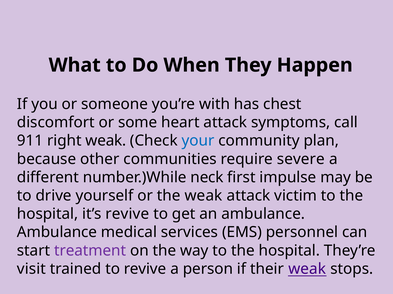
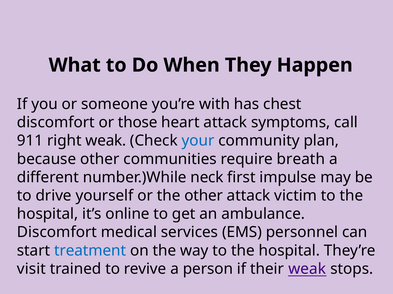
some: some -> those (138, 123)
severe: severe -> breath (301, 159)
the weak: weak -> other (204, 196)
it’s revive: revive -> online (127, 214)
Ambulance: Ambulance -> Discomfort (57, 233)
treatment colour: purple -> blue (90, 251)
